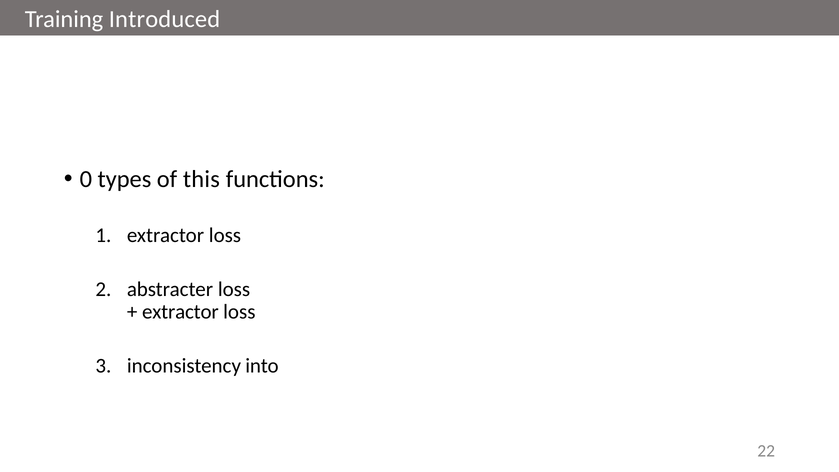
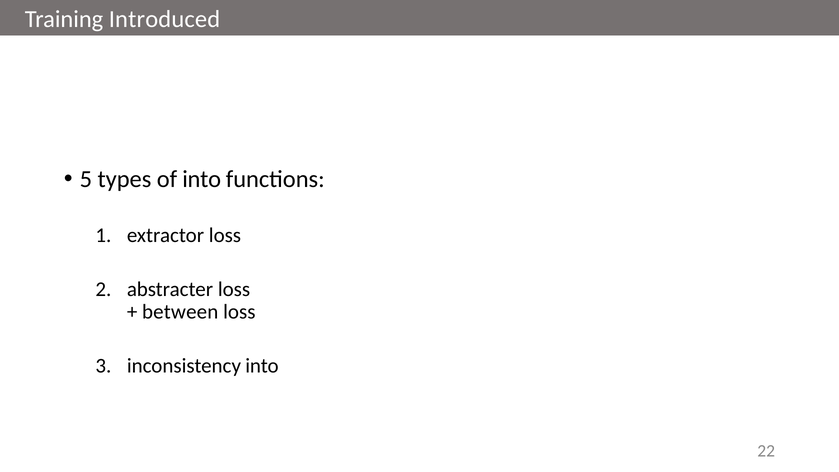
0: 0 -> 5 (86, 179)
of this: this -> into (202, 179)
extractor: extractor -> between (180, 312)
